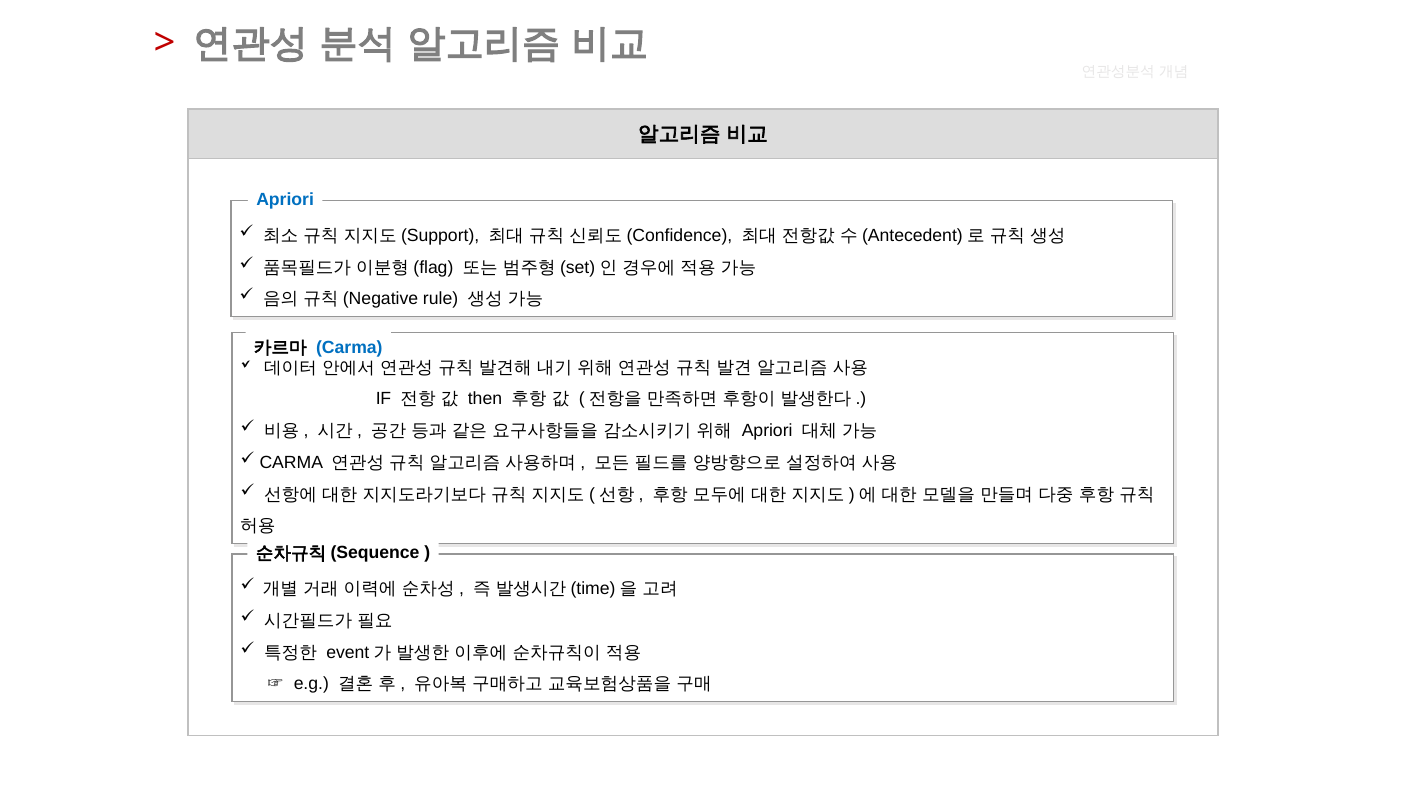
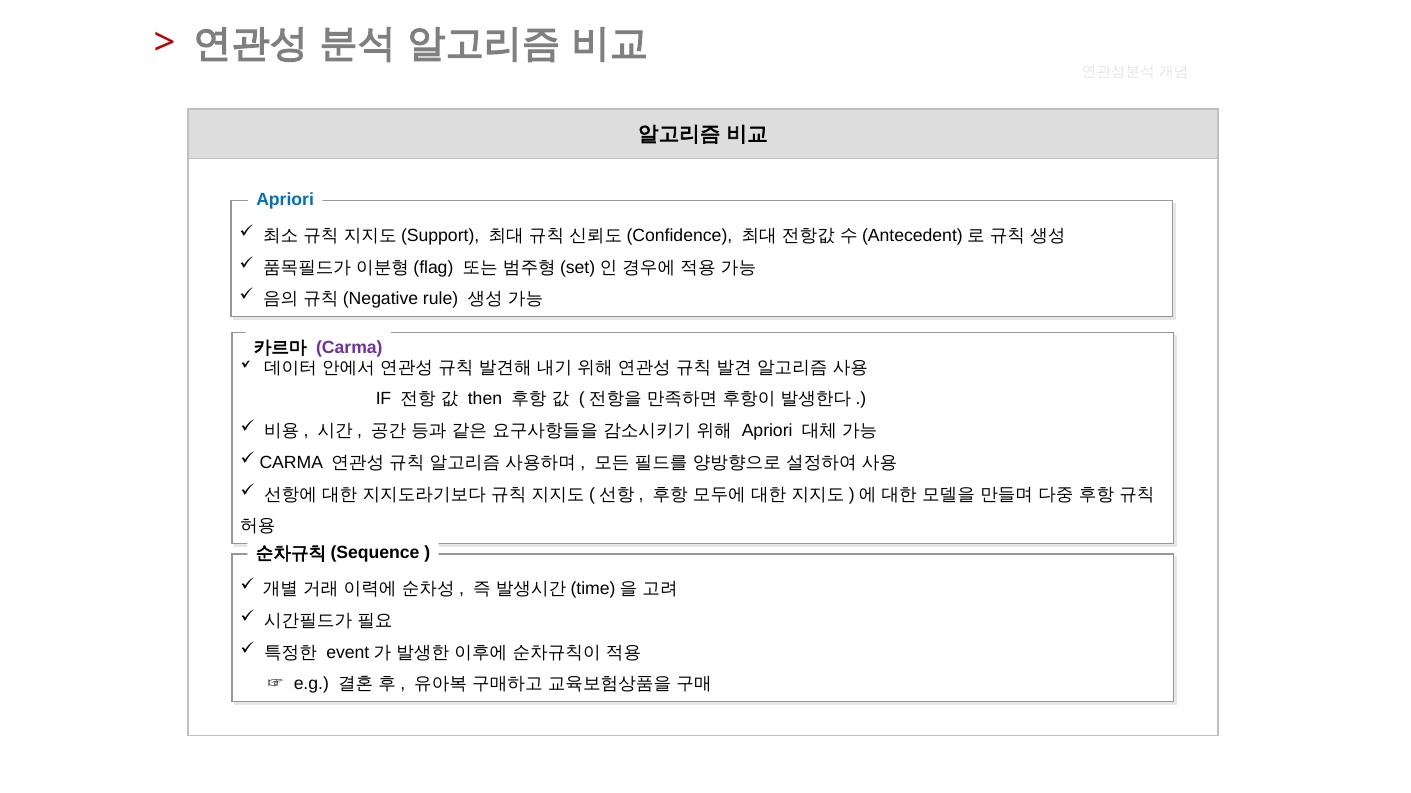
Carma colour: blue -> purple (349, 348)
